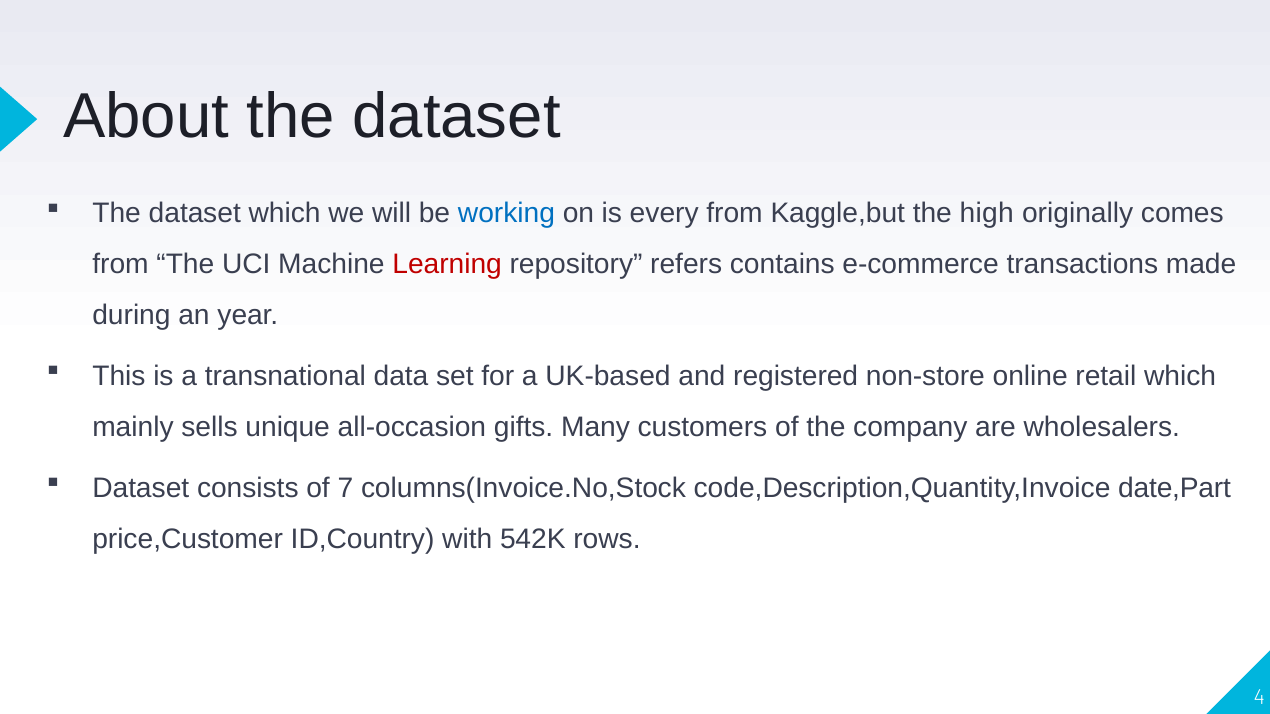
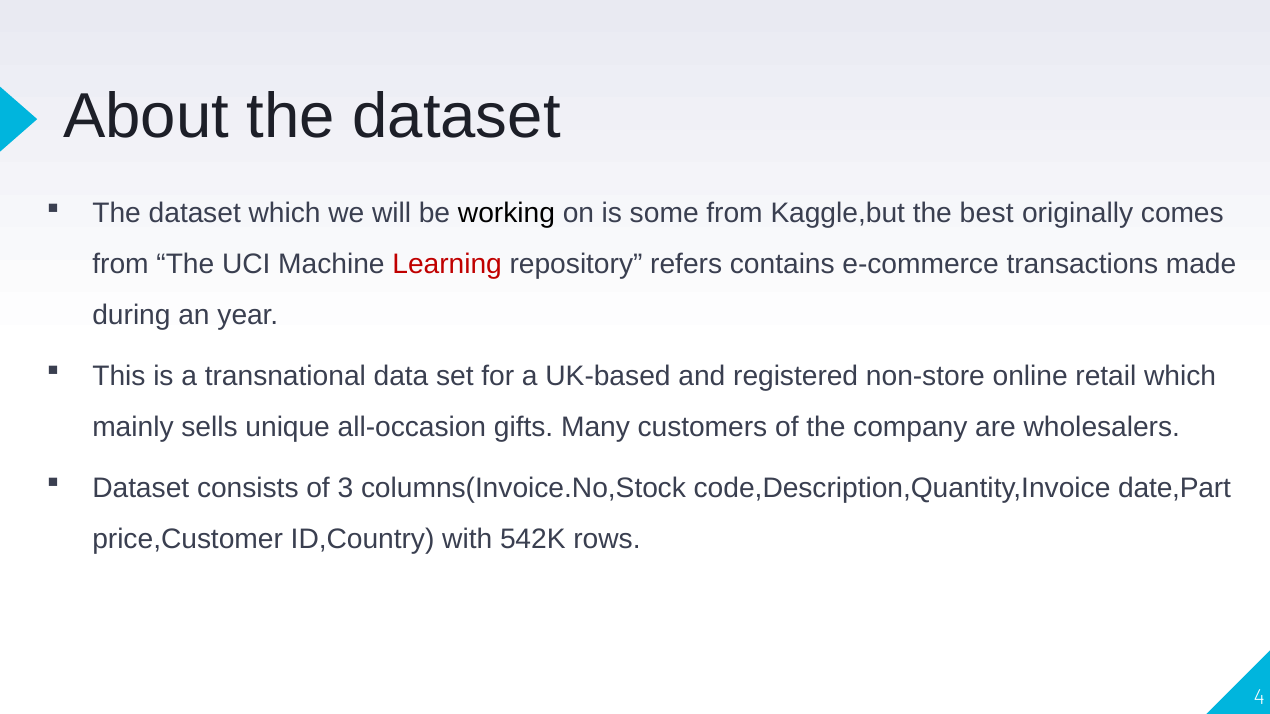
working colour: blue -> black (506, 214)
every: every -> some (664, 214)
high: high -> best (987, 214)
7: 7 -> 3 (345, 488)
